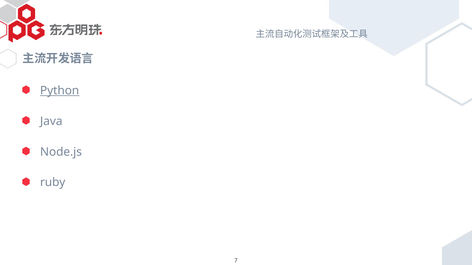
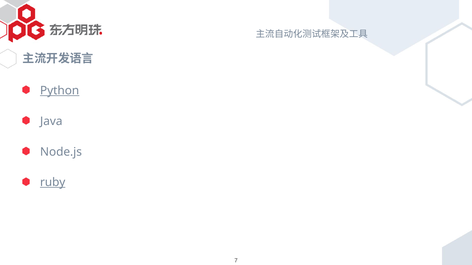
ruby underline: none -> present (53, 183)
